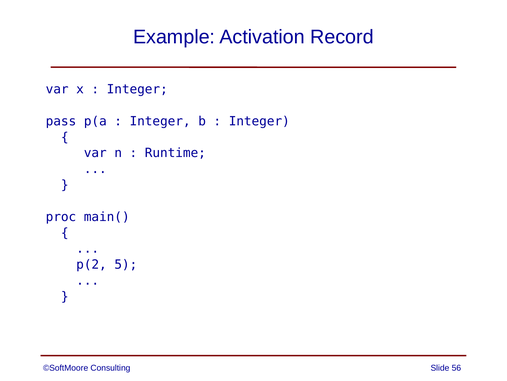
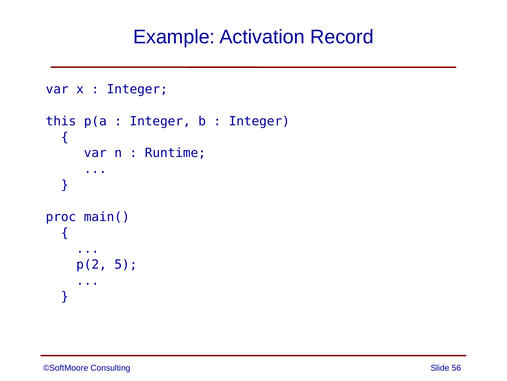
pass: pass -> this (61, 121)
